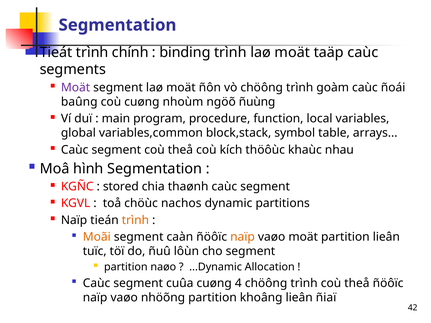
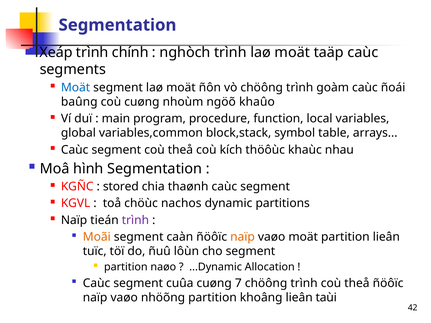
Tieát: Tieát -> Xeáp (56, 52)
binding: binding -> nghòch (185, 52)
Moät colour: purple -> blue (76, 88)
ñuùng: ñuùng -> khaûo (257, 102)
trình colour: orange -> purple (135, 220)
4: 4 -> 7 (238, 283)
ñiaï: ñiaï -> taùi (326, 298)
